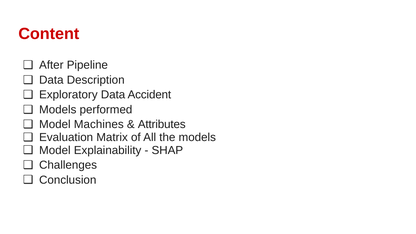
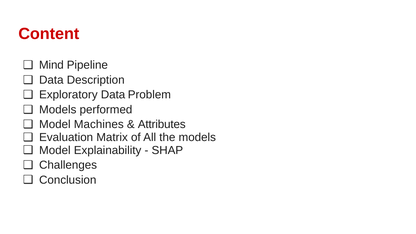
After: After -> Mind (51, 65)
Accident: Accident -> Problem (149, 95)
